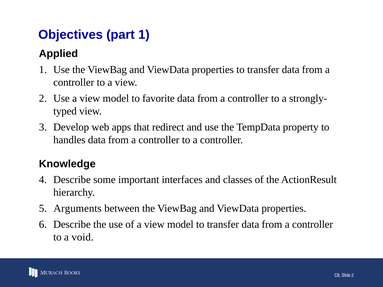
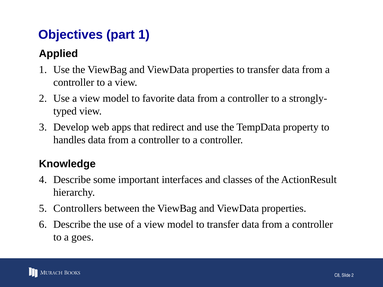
Arguments: Arguments -> Controllers (78, 209)
void: void -> goes (83, 237)
